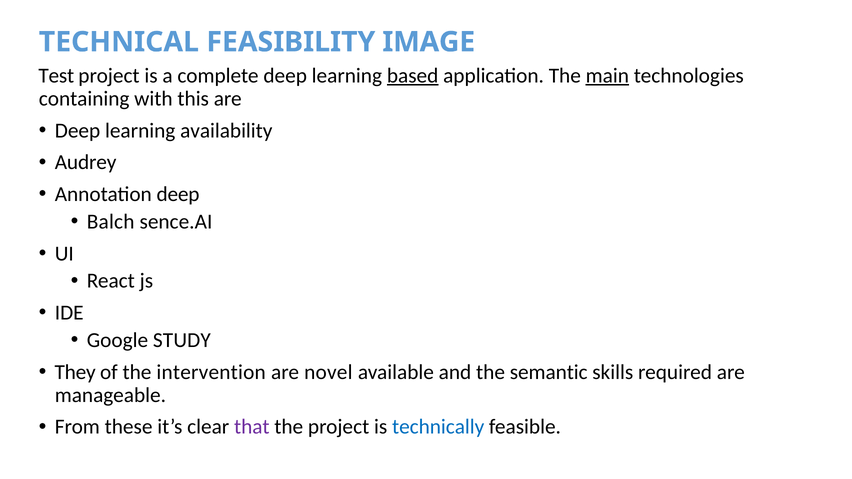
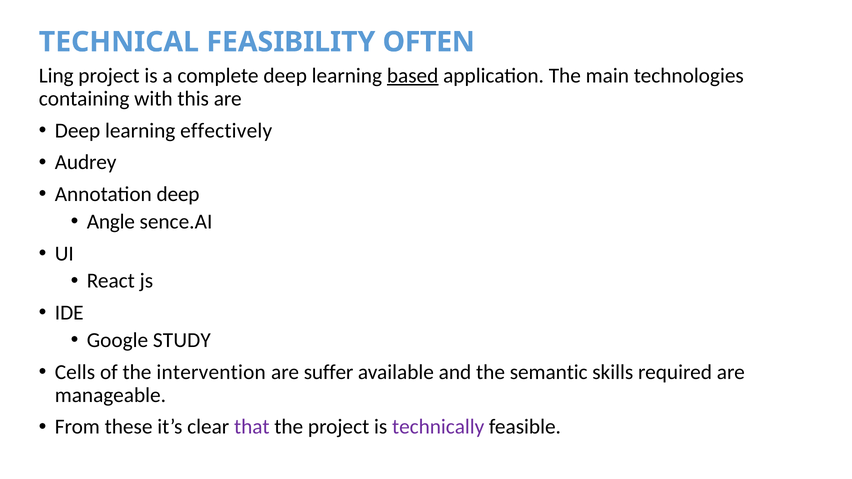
IMAGE: IMAGE -> OFTEN (429, 42)
Test: Test -> Ling (56, 76)
main underline: present -> none (607, 76)
availability: availability -> effectively (226, 131)
Balch: Balch -> Angle (111, 222)
They: They -> Cells (75, 372)
novel: novel -> suffer (329, 372)
technically colour: blue -> purple (438, 427)
